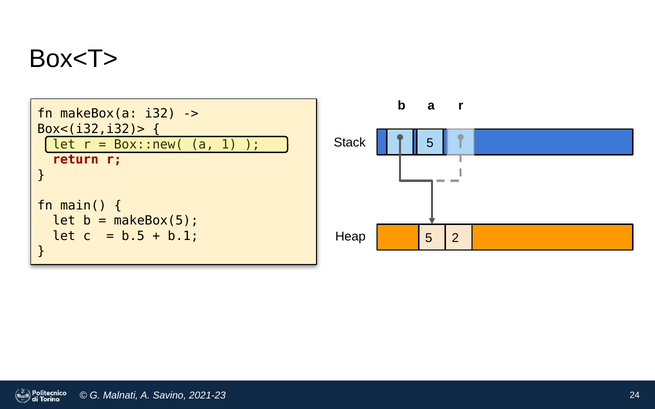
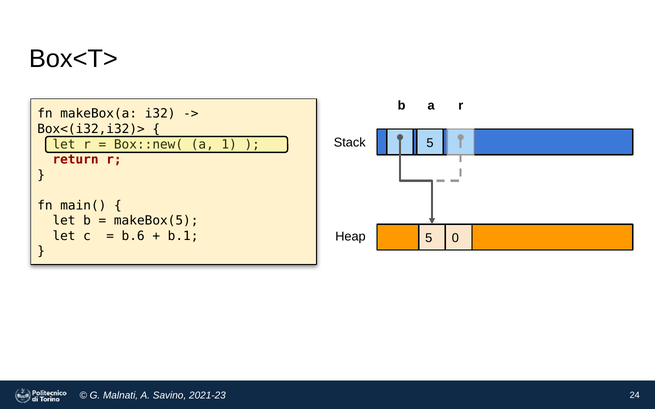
b.5: b.5 -> b.6 (133, 236)
2: 2 -> 0 (455, 238)
